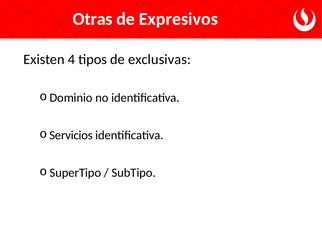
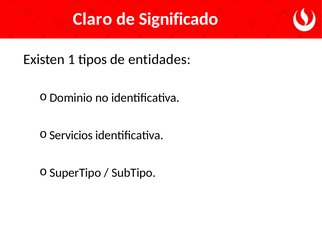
Otras: Otras -> Claro (92, 19)
Expresivos: Expresivos -> Significado (179, 19)
4: 4 -> 1 (71, 59)
exclusivas: exclusivas -> entidades (159, 59)
